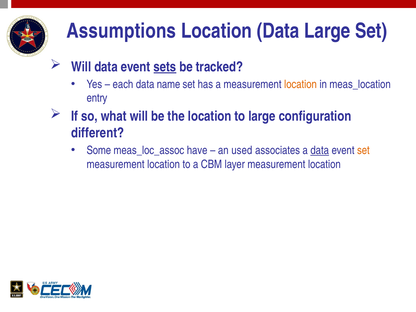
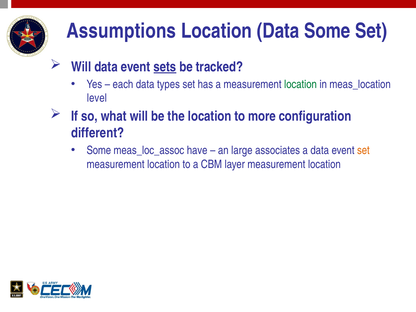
Data Large: Large -> Some (327, 31)
name: name -> types (168, 84)
location colour: orange -> green (300, 84)
entry: entry -> level (97, 98)
to large: large -> more (262, 116)
used: used -> large (242, 150)
data underline: present -> none (320, 150)
